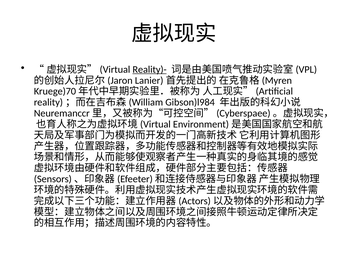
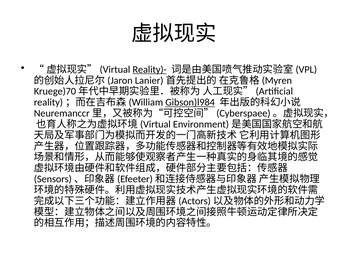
Gibson)l984 underline: none -> present (190, 102)
